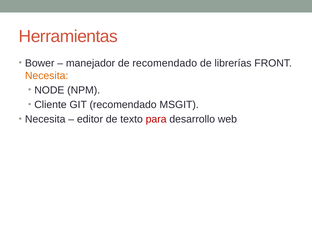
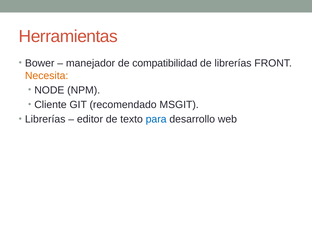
de recomendado: recomendado -> compatibilidad (165, 63)
Necesita: Necesita -> Librerías (45, 119)
para colour: red -> blue (156, 119)
